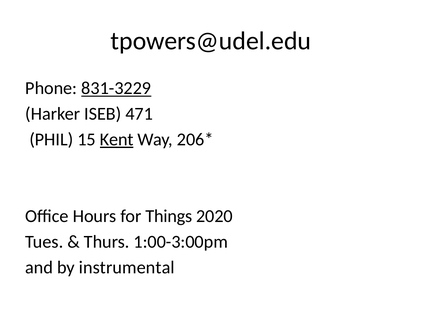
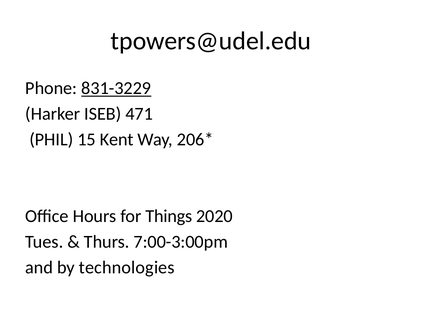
Kent underline: present -> none (117, 139)
1:00-3:00pm: 1:00-3:00pm -> 7:00-3:00pm (181, 242)
instrumental: instrumental -> technologies (127, 267)
